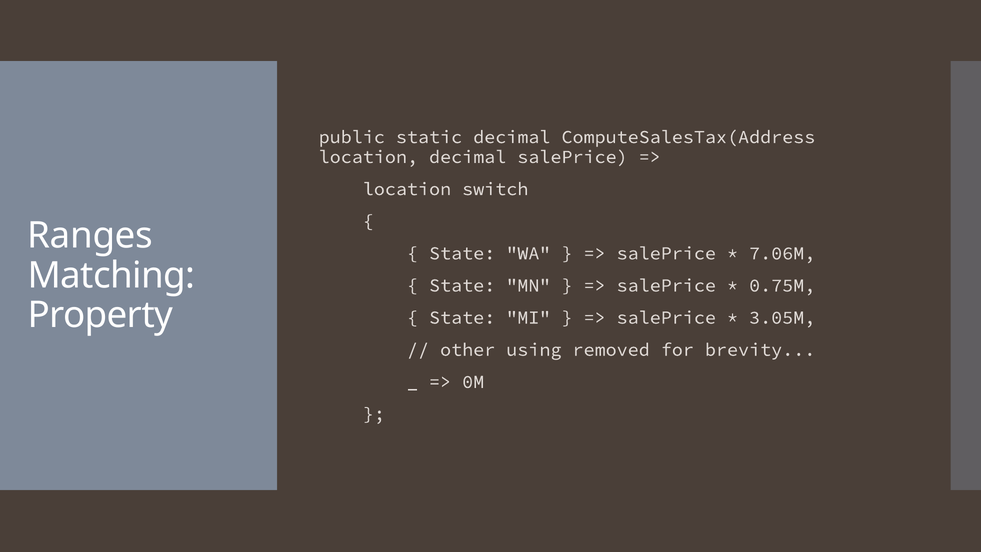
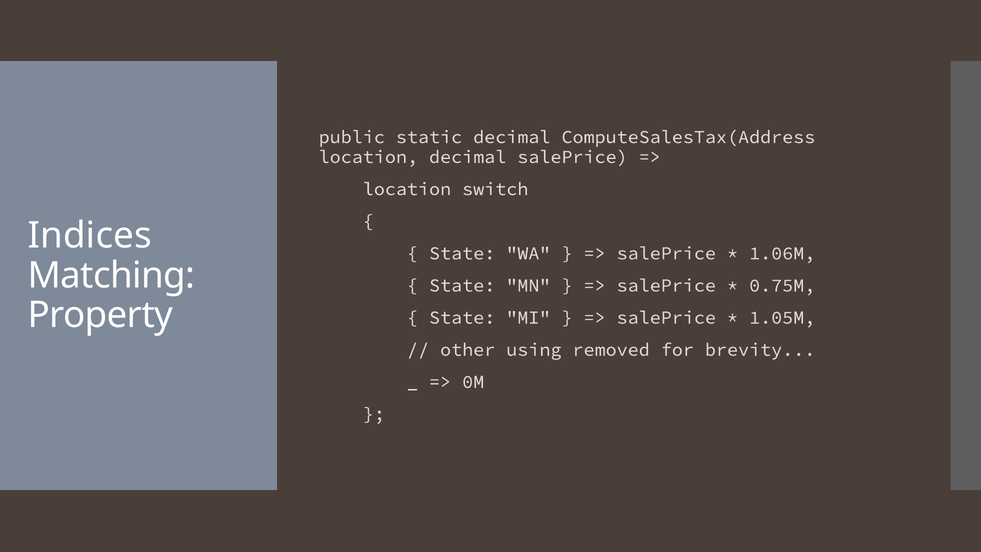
Ranges: Ranges -> Indices (90, 236)
7.06M: 7.06M -> 1.06M (782, 253)
3.05M: 3.05M -> 1.05M (782, 317)
